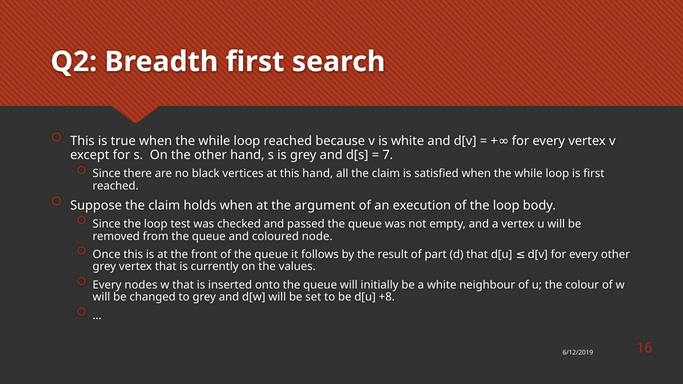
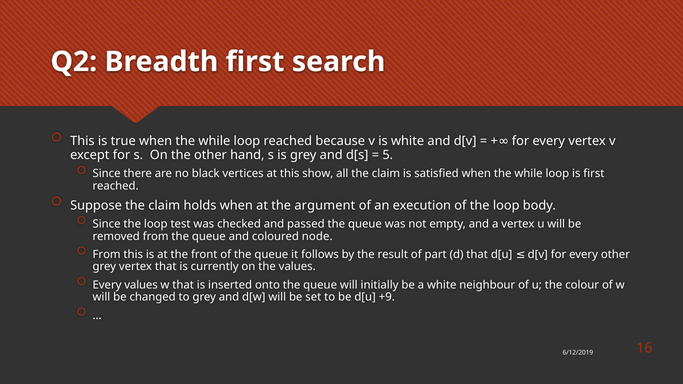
7: 7 -> 5 (388, 155)
this hand: hand -> show (318, 174)
Once: Once -> From (107, 255)
Every nodes: nodes -> values (141, 285)
+8: +8 -> +9 (387, 297)
